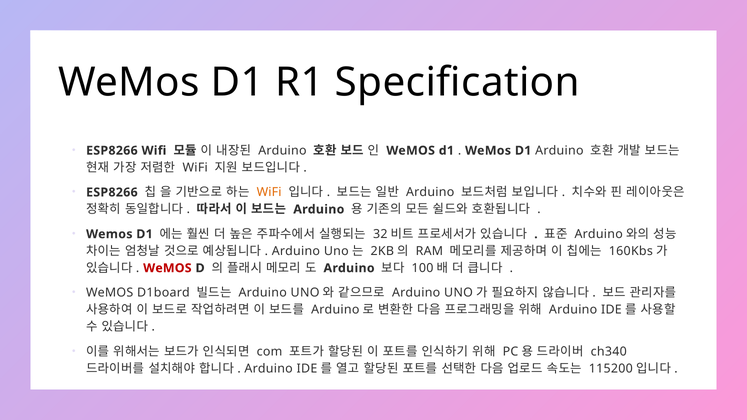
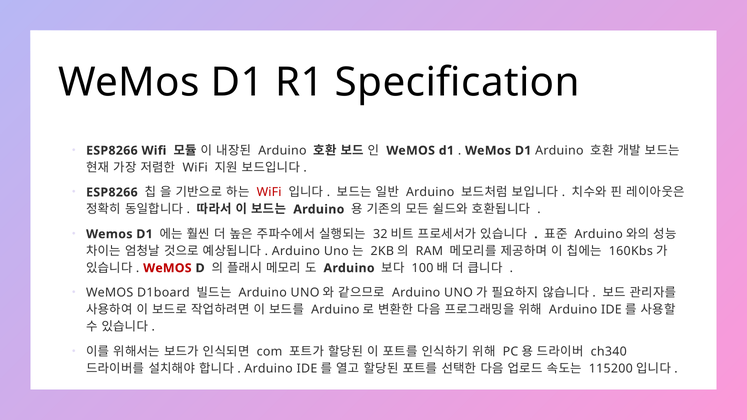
WiFi colour: orange -> red (269, 192)
